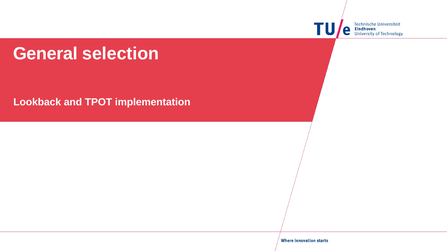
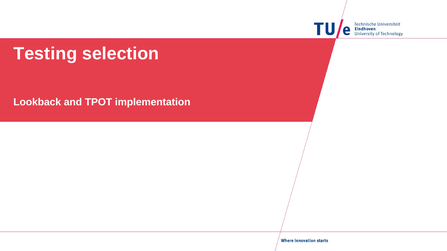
General: General -> Testing (45, 54)
